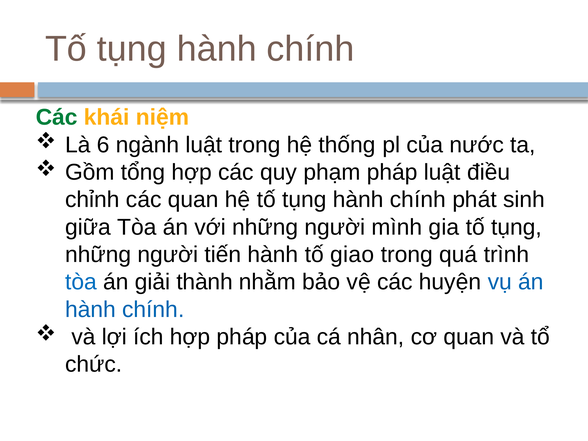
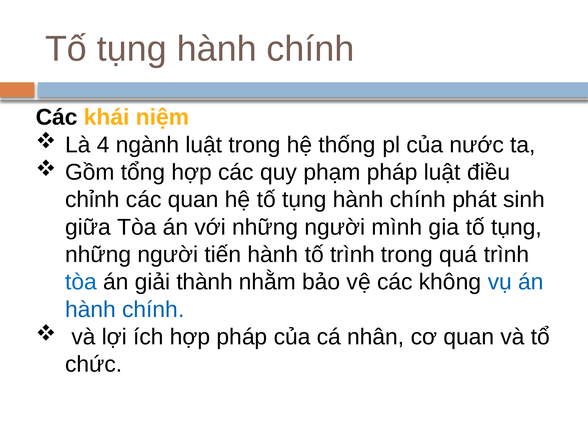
Các colour: green -> black (57, 117)
6: 6 -> 4 (103, 145)
tố giao: giao -> trình (352, 255)
huyện: huyện -> không (450, 282)
